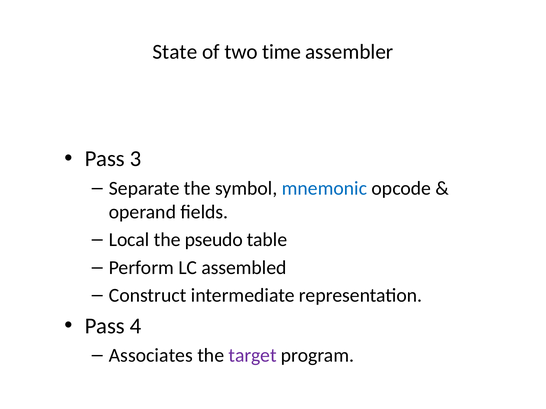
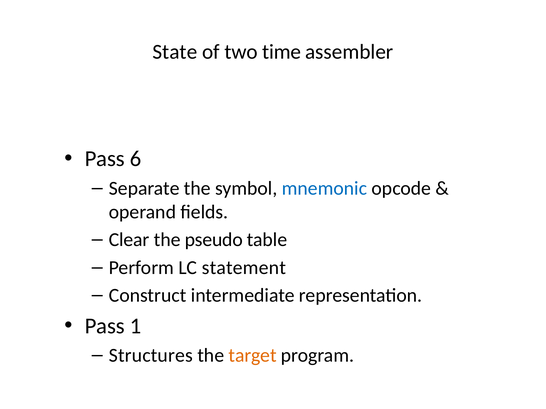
3: 3 -> 6 (136, 159)
Local: Local -> Clear (129, 240)
assembled: assembled -> statement (244, 268)
4: 4 -> 1 (136, 326)
Associates: Associates -> Structures (151, 356)
target colour: purple -> orange (253, 356)
